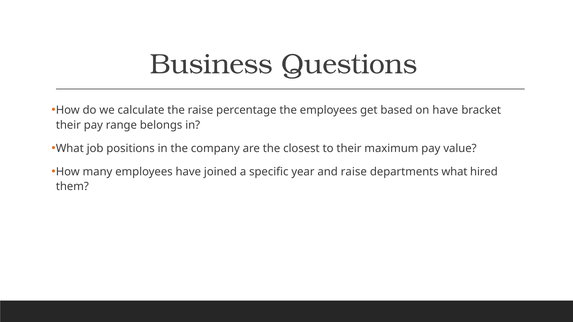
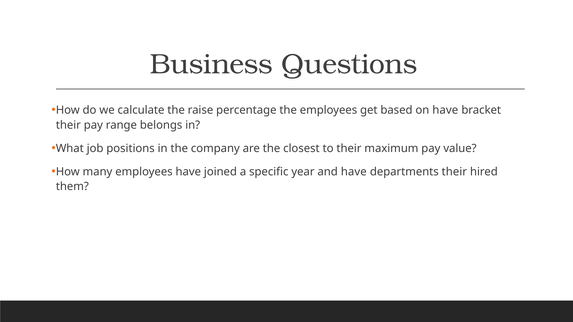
and raise: raise -> have (354, 172)
departments what: what -> their (454, 172)
